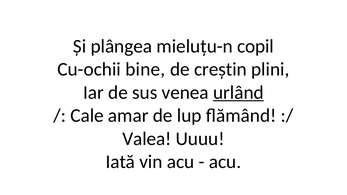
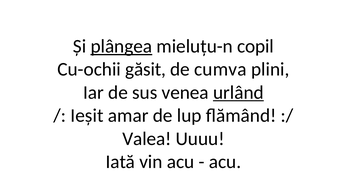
plângea underline: none -> present (121, 46)
bine: bine -> găsit (146, 69)
creștin: creștin -> cumva (220, 69)
Cale: Cale -> Ieșit (87, 116)
